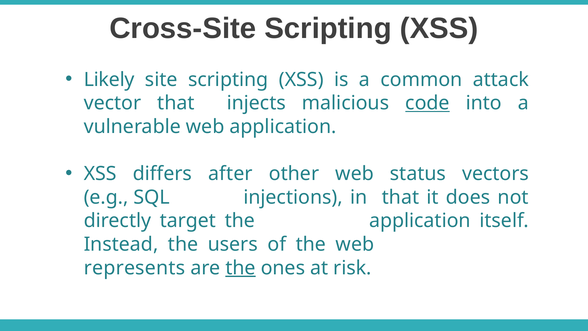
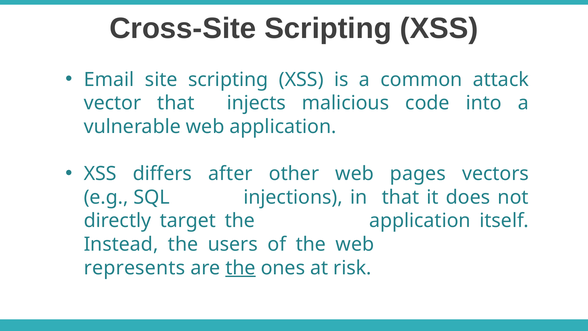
Likely: Likely -> Email (109, 80)
code underline: present -> none (427, 103)
status: status -> pages (418, 174)
